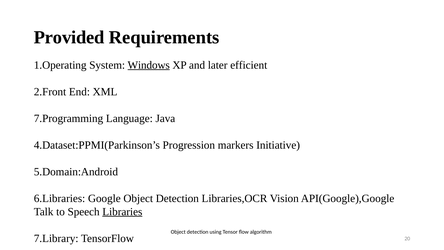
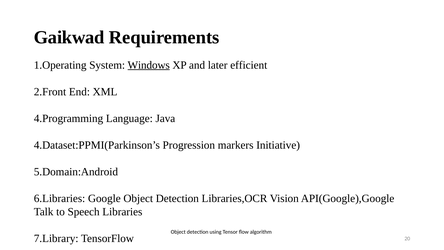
Provided: Provided -> Gaikwad (69, 37)
7.Programming: 7.Programming -> 4.Programming (69, 118)
Libraries underline: present -> none (122, 211)
